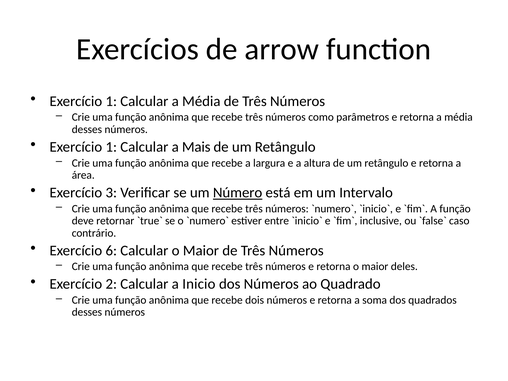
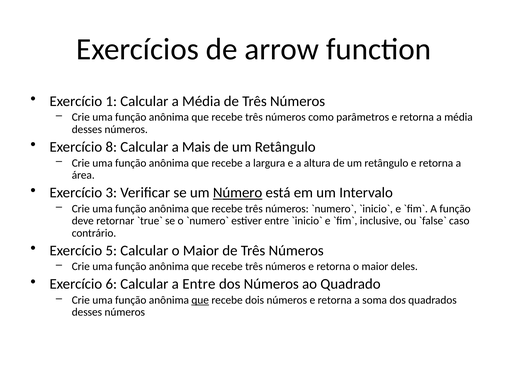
1: 1 -> 8 (111, 147)
6: 6 -> 5 (111, 251)
2: 2 -> 6 (111, 284)
a Inicio: Inicio -> Entre (199, 284)
que underline: none -> present (200, 300)
